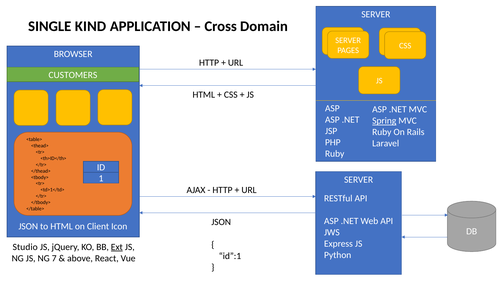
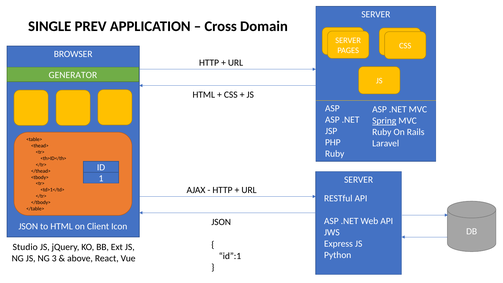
KIND: KIND -> PREV (91, 26)
CUSTOMERS: CUSTOMERS -> GENERATOR (73, 75)
Ext underline: present -> none (117, 247)
7: 7 -> 3 (54, 258)
